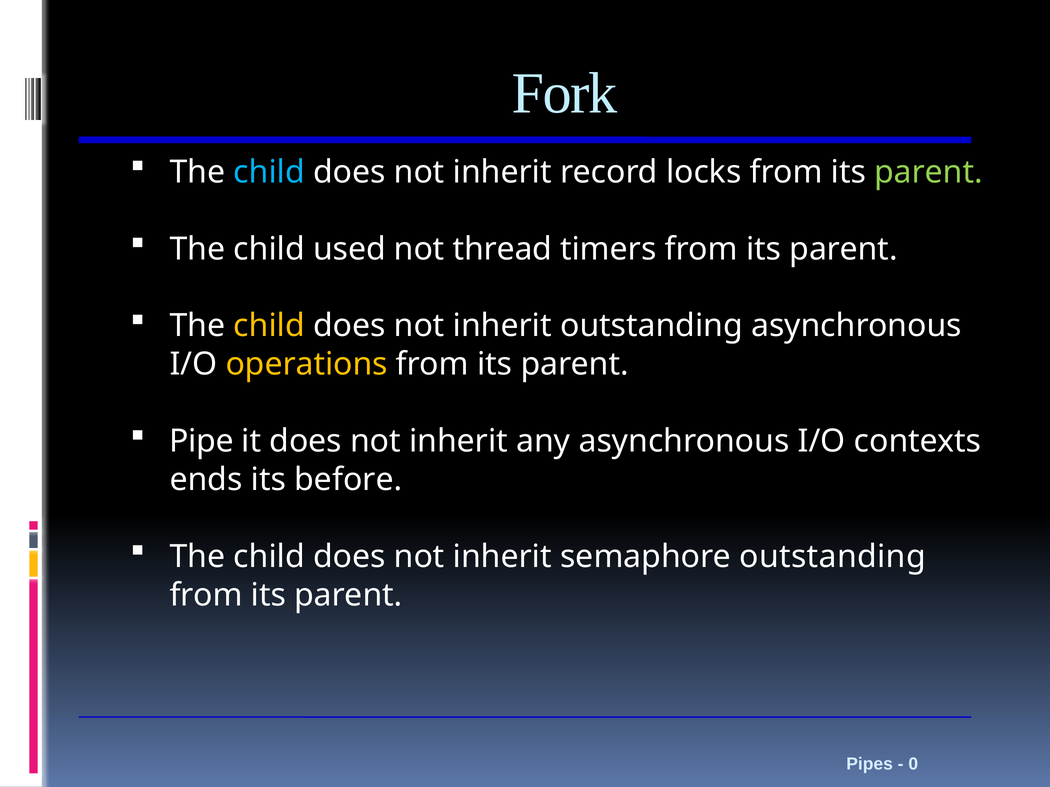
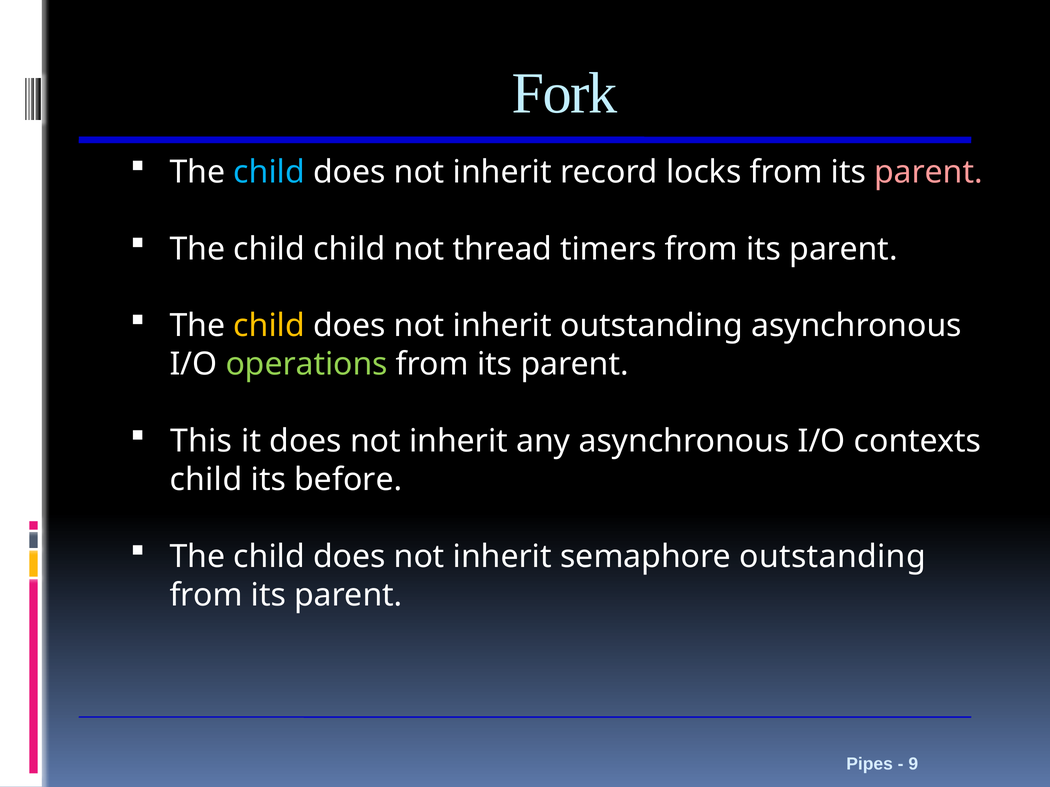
parent colour: light green -> pink (929, 172)
child used: used -> child (349, 249)
operations colour: yellow -> light green (307, 365)
Pipe: Pipe -> This (201, 442)
ends: ends -> child (206, 480)
0: 0 -> 9 (913, 764)
